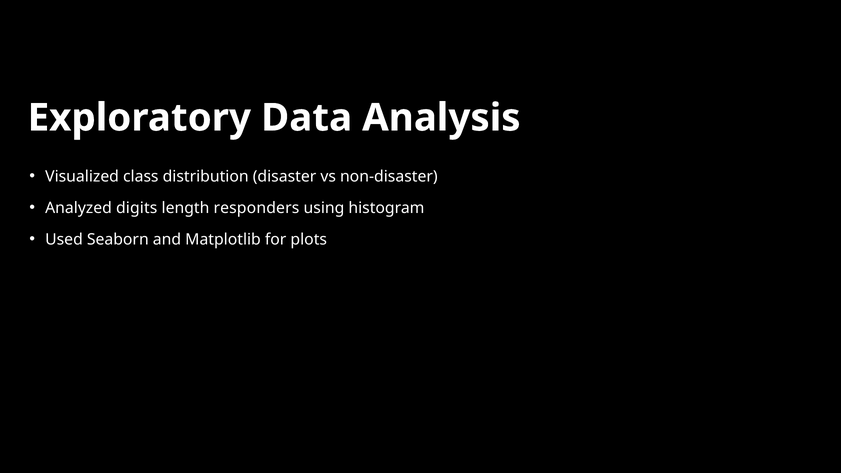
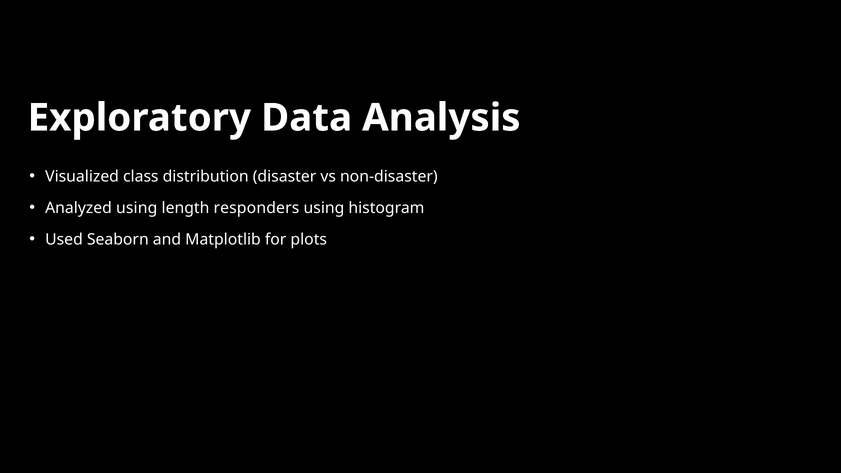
Analyzed digits: digits -> using (137, 208)
